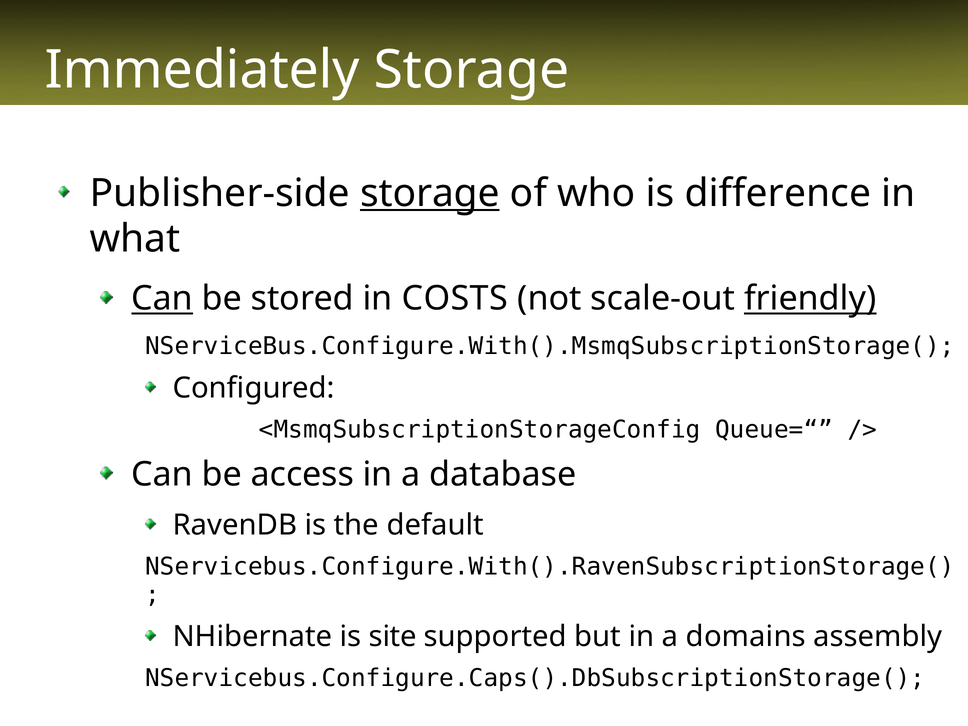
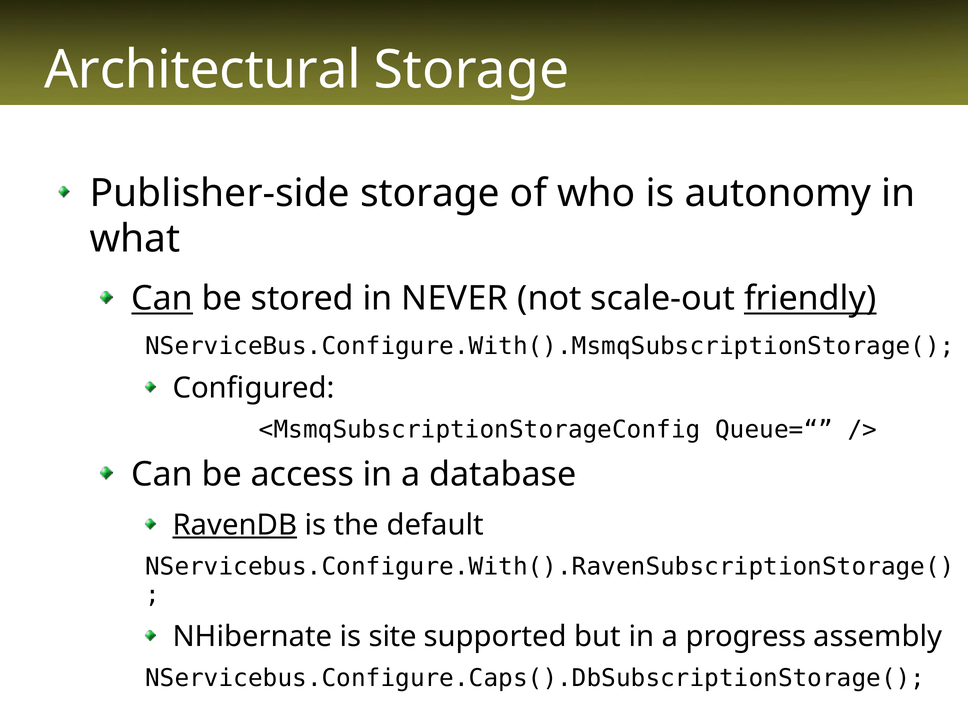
Immediately: Immediately -> Architectural (203, 70)
storage underline: present -> none (430, 193)
difference: difference -> autonomy (778, 193)
COSTS: COSTS -> NEVER (455, 299)
RavenDB underline: none -> present (235, 525)
domains: domains -> progress (746, 637)
